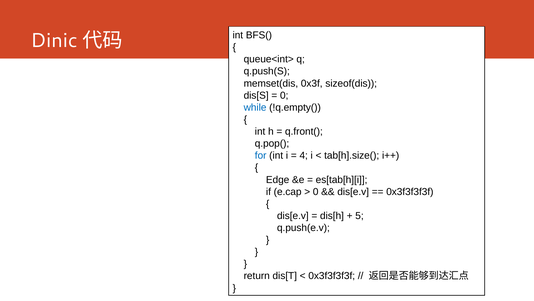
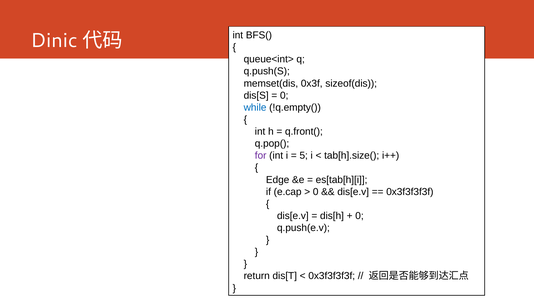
for colour: blue -> purple (261, 155)
4: 4 -> 5 (304, 155)
5: 5 -> 0 (360, 215)
